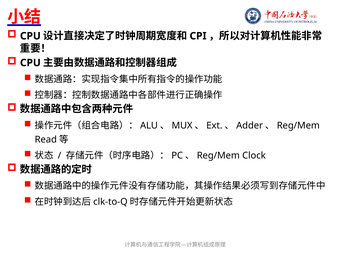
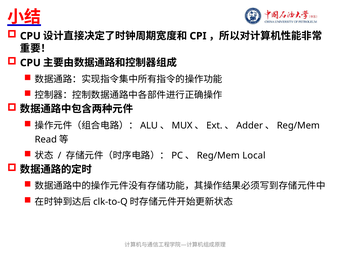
Clock: Clock -> Local (254, 155)
